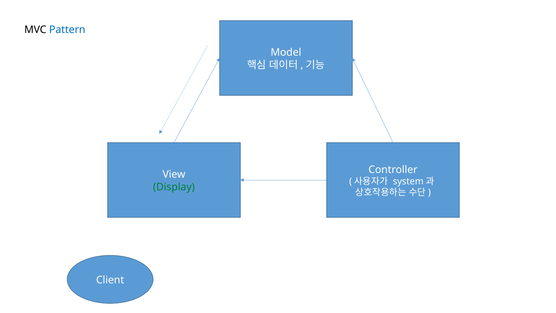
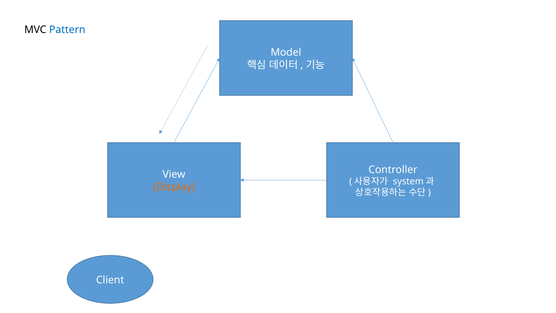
Display colour: green -> orange (174, 187)
